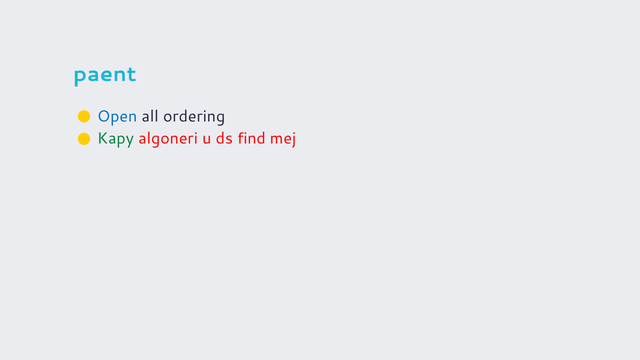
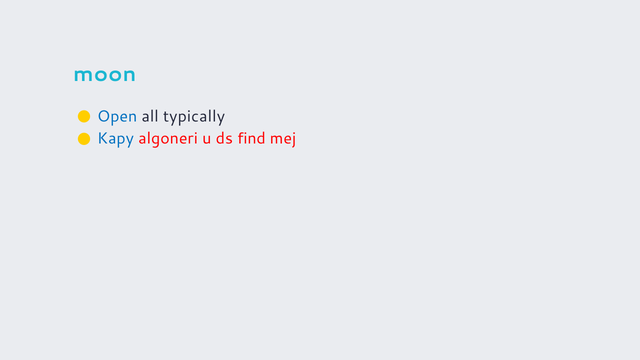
paent: paent -> moon (105, 74)
ordering: ordering -> typically (194, 116)
Kapy colour: green -> blue (116, 138)
